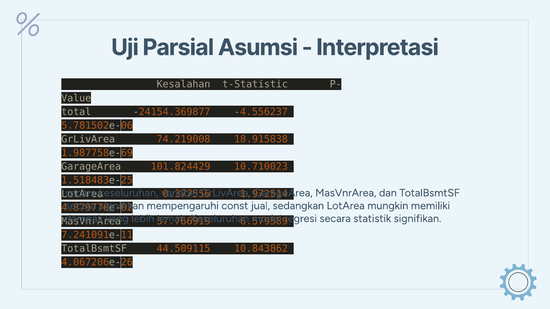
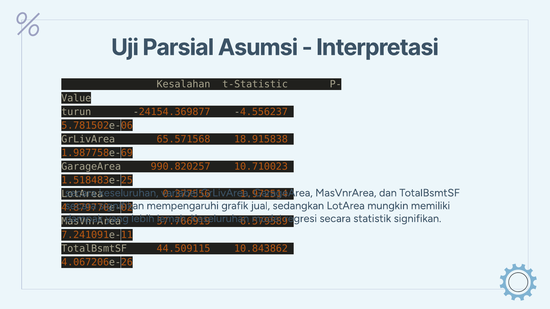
total: total -> turun (76, 112)
74.219008: 74.219008 -> 65.571568 (184, 139)
101.824429: 101.824429 -> 990.820257 (181, 167)
const: const -> grafik (235, 206)
